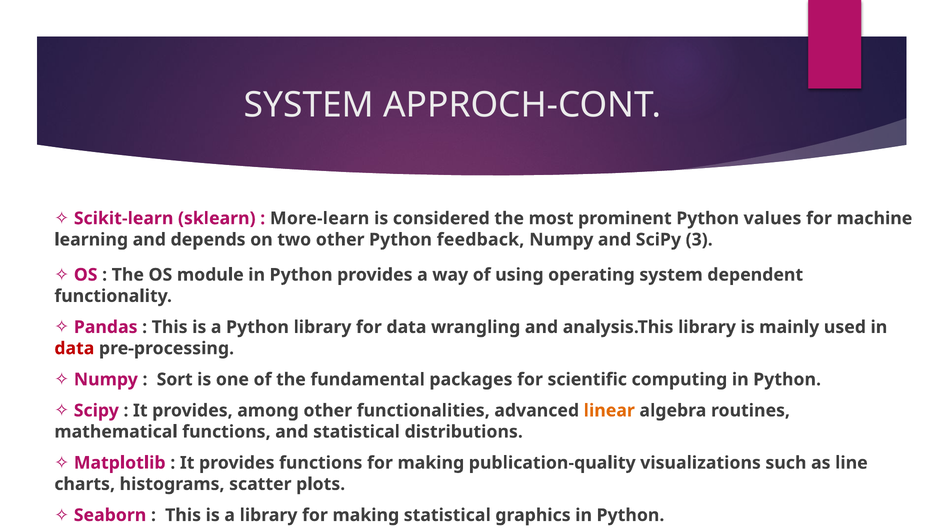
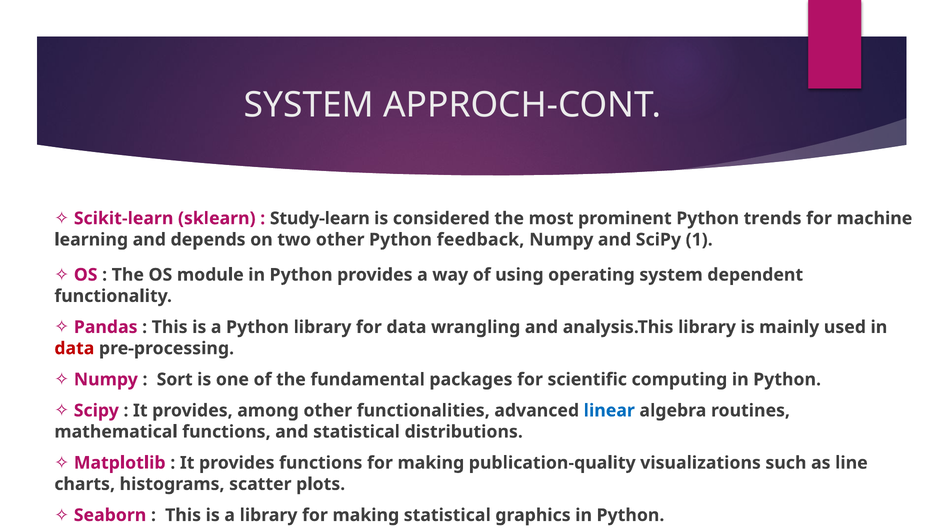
More-learn: More-learn -> Study-learn (320, 218)
values: values -> trends (773, 218)
3: 3 -> 1 (699, 240)
linear colour: orange -> blue (609, 411)
